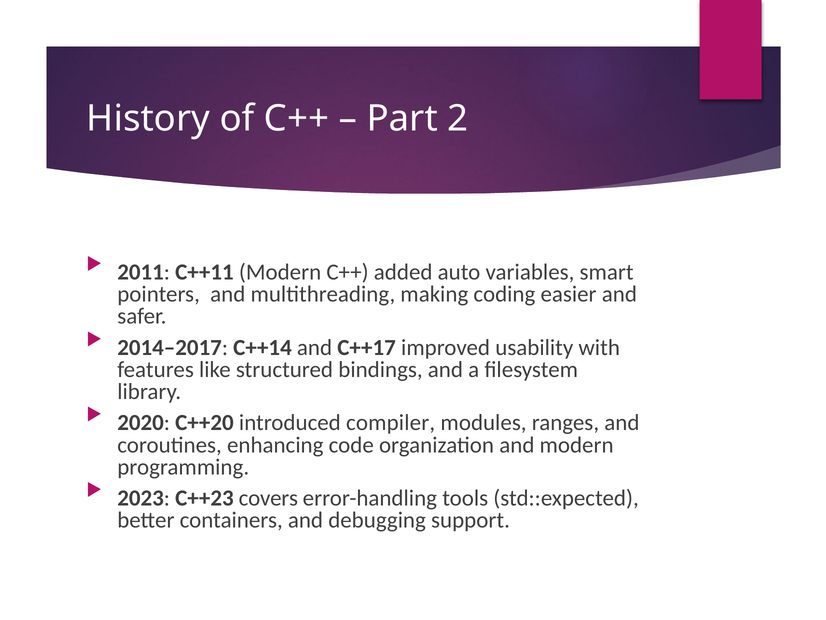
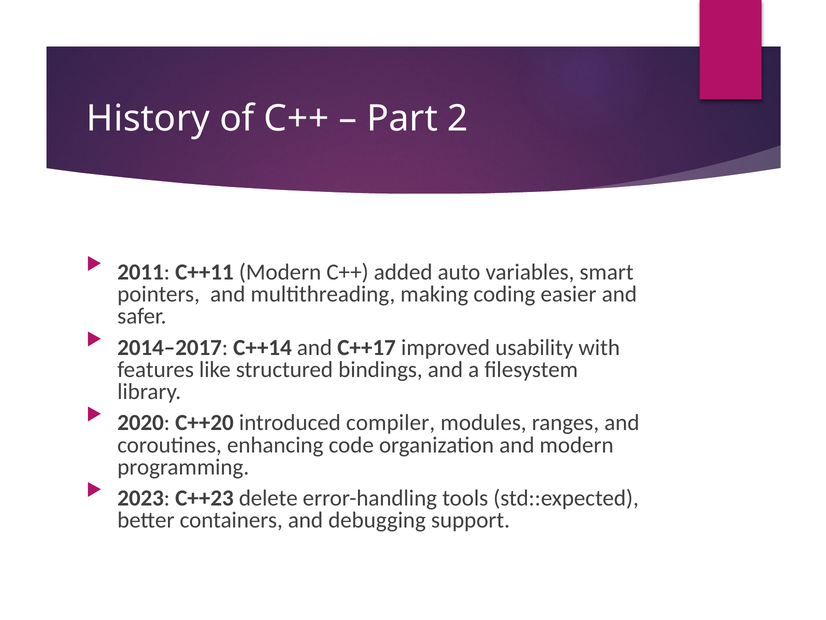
covers: covers -> delete (268, 498)
